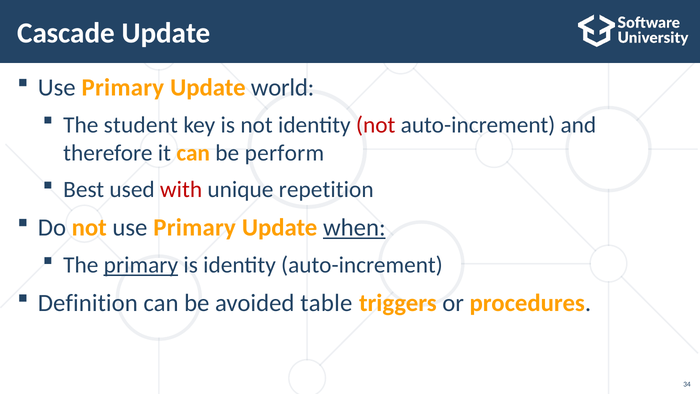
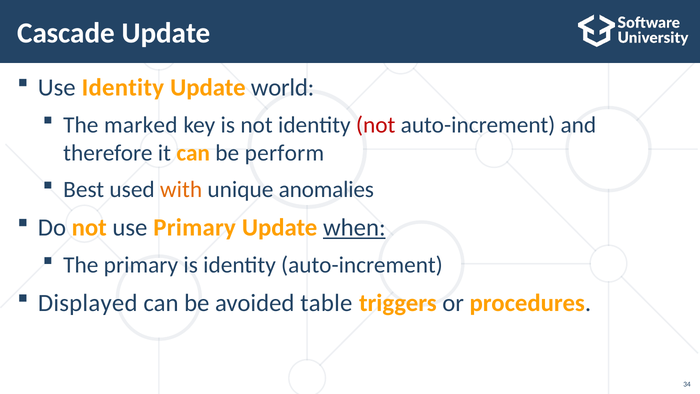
Primary: Primary -> Identity (123, 87)
student: student -> marked (141, 125)
with colour: red -> orange (181, 190)
repetition: repetition -> anomalies (326, 190)
primary underline: present -> none (141, 265)
Definition: Definition -> Displayed (88, 303)
